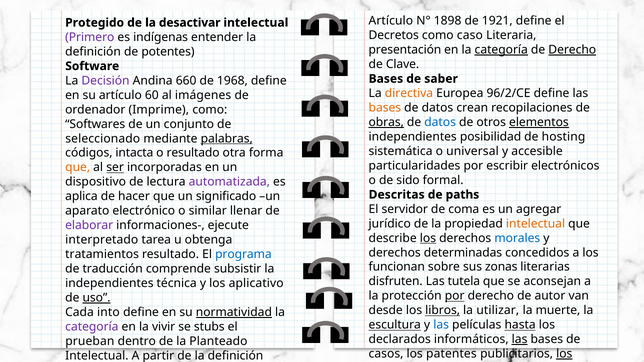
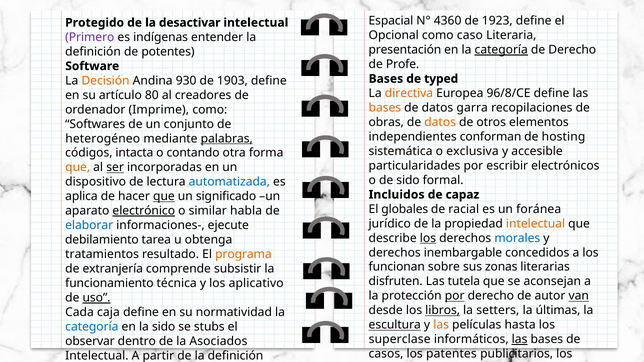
Artículo: Artículo -> Espacial (391, 21)
1898: 1898 -> 4360 (448, 21)
1921: 1921 -> 1923 (497, 21)
Decretos: Decretos -> Opcional (394, 35)
Derecho underline: present -> none (572, 50)
Clave: Clave -> Profe (403, 64)
saber: saber -> typed (441, 79)
Decisión colour: purple -> orange (105, 81)
660: 660 -> 930 (186, 81)
1968: 1968 -> 1903 (232, 81)
96/2/CE: 96/2/CE -> 96/8/CE (509, 93)
60: 60 -> 80 (152, 95)
imágenes: imágenes -> creadores (203, 95)
crean: crean -> garra (472, 108)
obras underline: present -> none (386, 122)
datos colour: blue -> orange (440, 122)
elementos underline: present -> none (539, 122)
posibilidad: posibilidad -> conforman (491, 137)
seleccionado: seleccionado -> heterogéneo (103, 139)
universal: universal -> exclusiva (472, 151)
o resultado: resultado -> contando (193, 153)
automatizada colour: purple -> blue (229, 182)
Descritas: Descritas -> Incluidos (397, 195)
paths: paths -> capaz (462, 195)
que underline: none -> present (164, 197)
servidor: servidor -> globales (405, 209)
coma: coma -> racial (464, 209)
agregar: agregar -> foránea (539, 209)
electrónico underline: none -> present (144, 211)
llenar: llenar -> habla (246, 211)
elaborar colour: purple -> blue (89, 226)
interpretado: interpretado -> debilamiento (102, 240)
determinadas: determinadas -> inembargable (463, 253)
programa colour: blue -> orange (243, 255)
traducción: traducción -> extranjería (113, 269)
independientes: independientes -> funcionamiento (109, 284)
van underline: none -> present (579, 296)
utilizar: utilizar -> setters (498, 311)
muerte: muerte -> últimas (558, 311)
into: into -> caja (108, 312)
normatividad underline: present -> none (234, 312)
las colour: blue -> orange (441, 325)
hasta underline: present -> none (520, 325)
categoría colour: purple -> blue (92, 327)
la vivir: vivir -> sido (164, 327)
declarados: declarados -> superclase (400, 340)
prueban: prueban -> observar (90, 341)
Planteado: Planteado -> Asociados (218, 341)
los underline: present -> none (564, 354)
